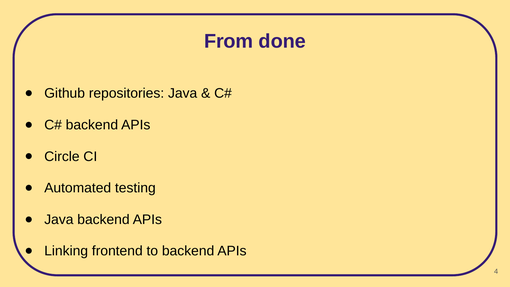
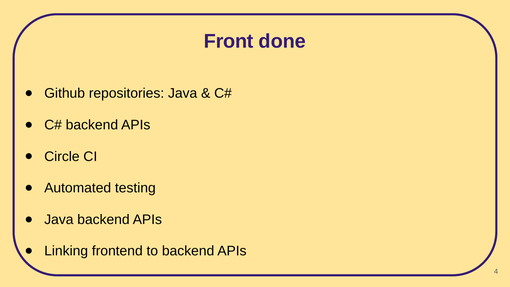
From: From -> Front (229, 41)
